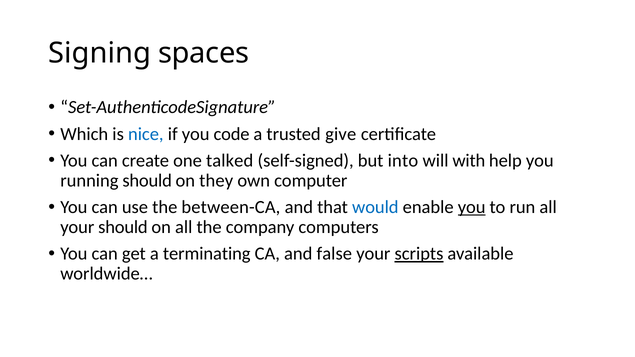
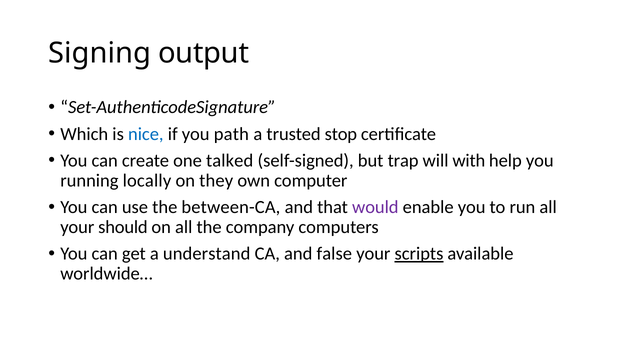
spaces: spaces -> output (204, 53)
code: code -> path (231, 134)
give: give -> stop (341, 134)
into: into -> trap (403, 161)
running should: should -> locally (147, 181)
would colour: blue -> purple (375, 207)
you underline: present -> none (472, 207)
terminating: terminating -> understand (207, 254)
